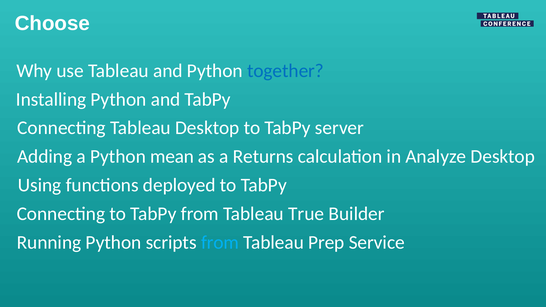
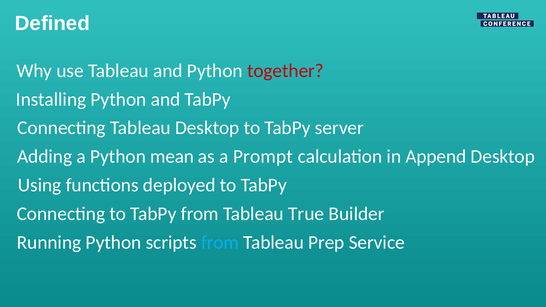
Choose: Choose -> Defined (52, 23)
together colour: blue -> red (285, 71)
Returns: Returns -> Prompt (263, 157)
Analyze: Analyze -> Append (436, 157)
